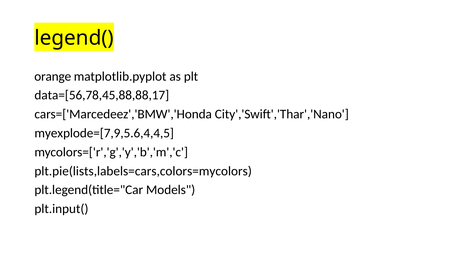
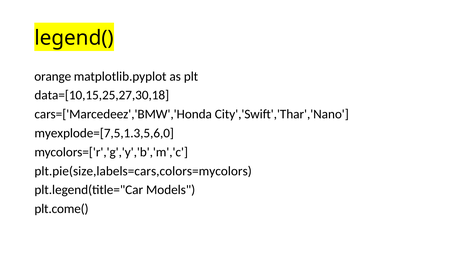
data=[56,78,45,88,88,17: data=[56,78,45,88,88,17 -> data=[10,15,25,27,30,18 (102, 95)
myexplode=[7,9,5.6,4,4,5: myexplode=[7,9,5.6,4,4,5 -> myexplode=[7,5,1.3,5,6,0 (104, 133)
plt.pie(lists,labels=cars,colors=mycolors: plt.pie(lists,labels=cars,colors=mycolors -> plt.pie(size,labels=cars,colors=mycolors (143, 171)
plt.input(: plt.input( -> plt.come( (62, 209)
